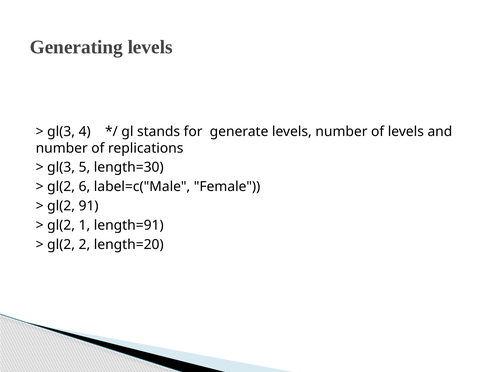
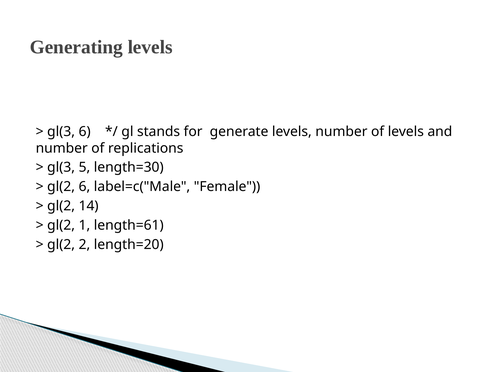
gl(3 4: 4 -> 6 (85, 132)
91: 91 -> 14 (89, 206)
length=91: length=91 -> length=61 (129, 226)
